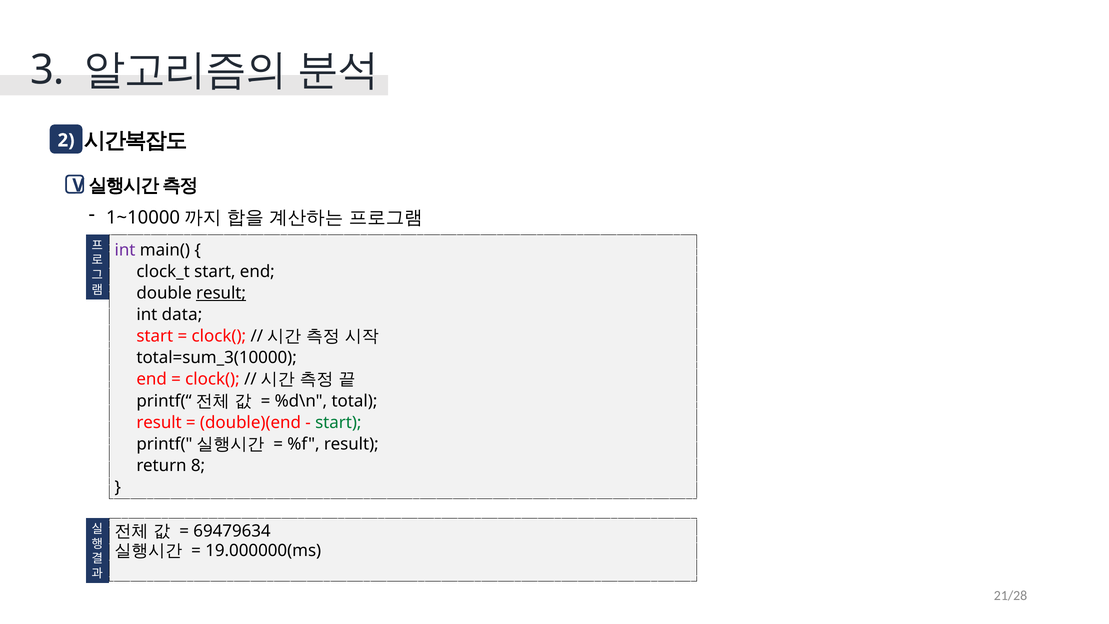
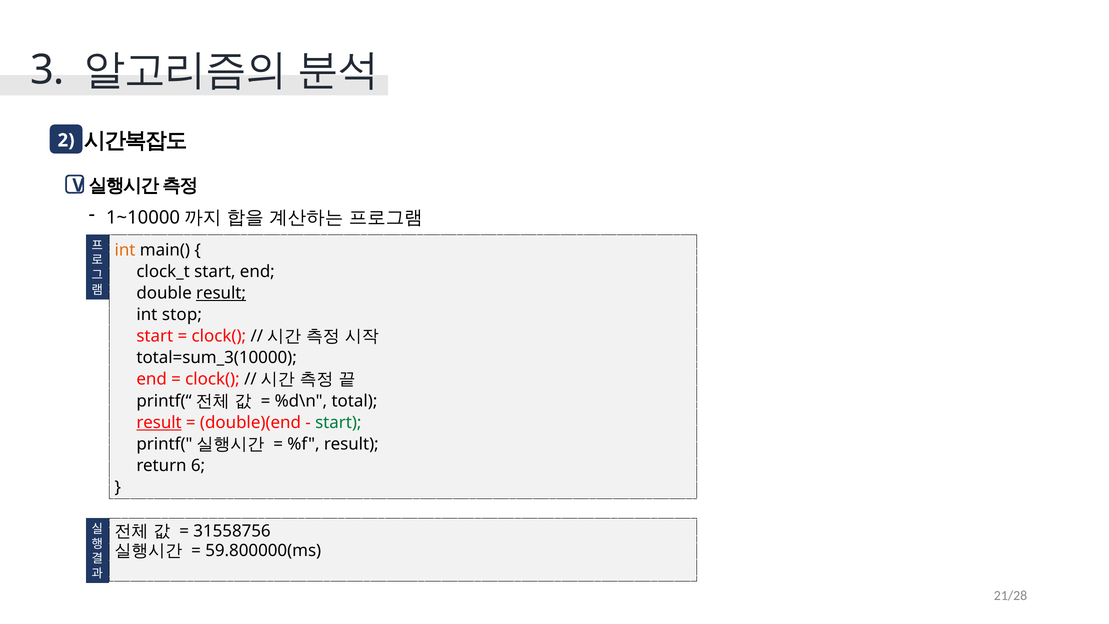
int colour: purple -> orange (125, 250)
data: data -> stop (182, 315)
result underline: none -> present (159, 422)
8: 8 -> 6 (198, 466)
69479634: 69479634 -> 31558756 (232, 531)
19.000000(ms: 19.000000(ms -> 59.800000(ms (263, 550)
